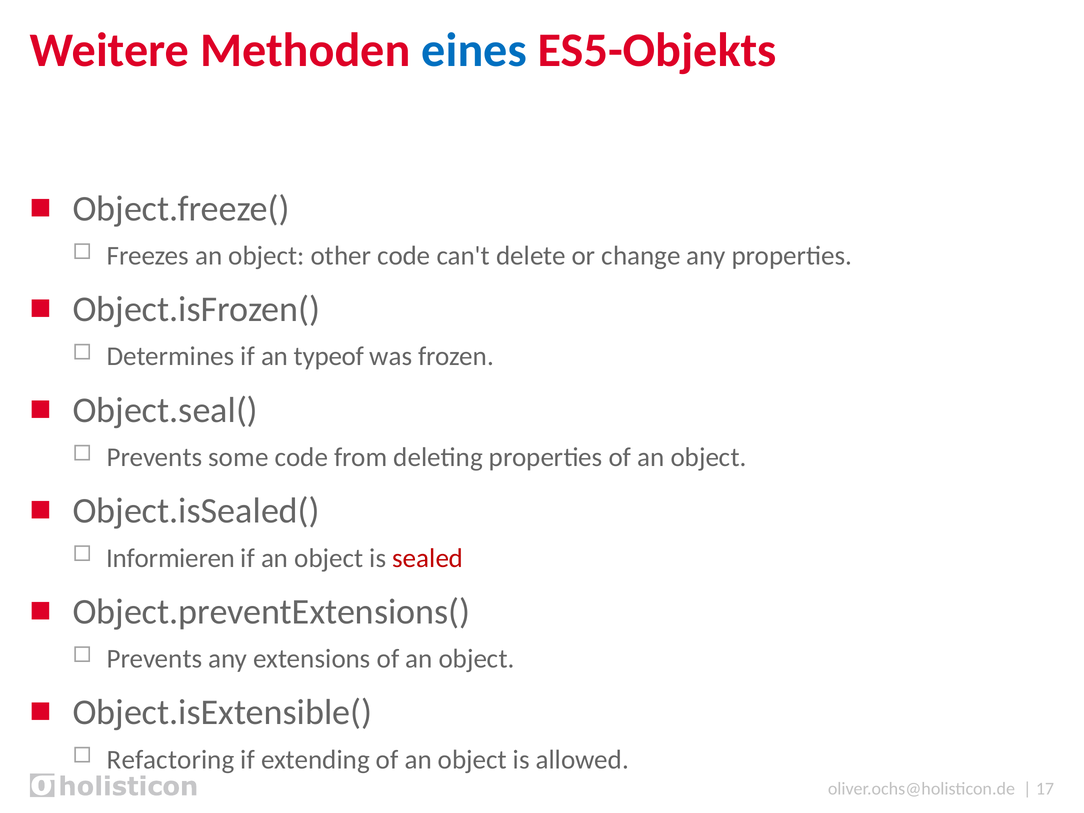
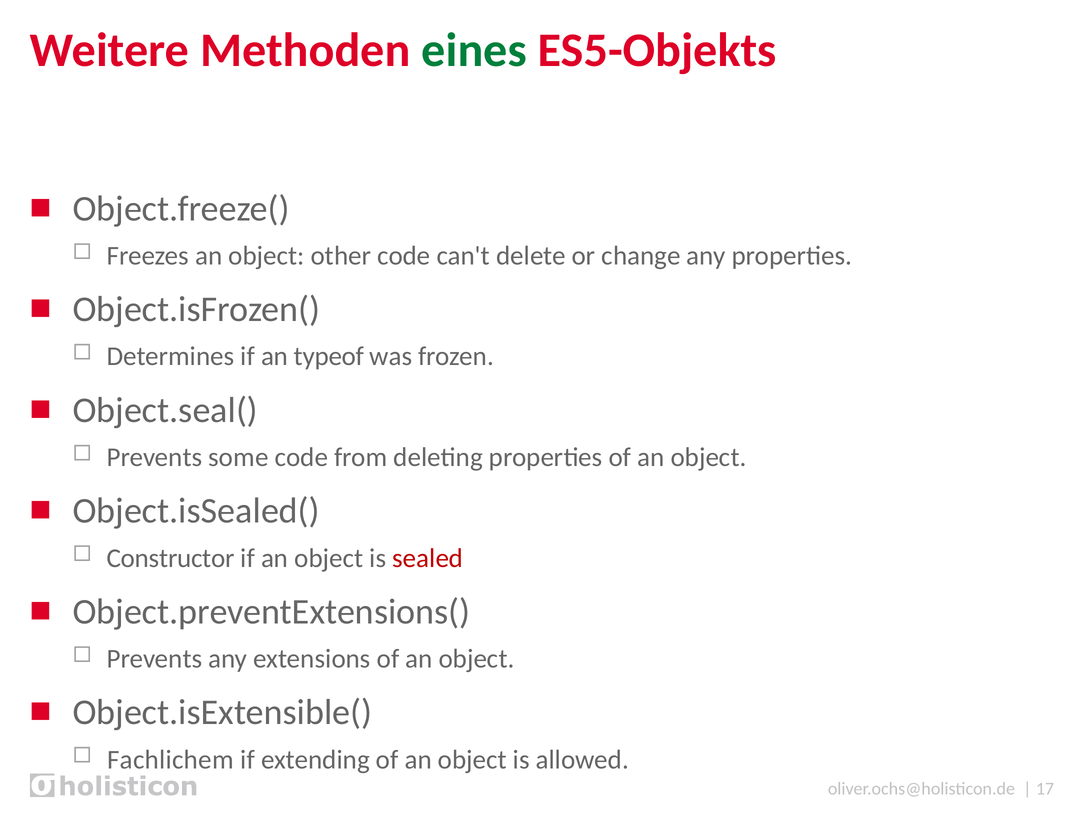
eines colour: blue -> green (474, 50)
Informieren: Informieren -> Constructor (171, 558)
Refactoring: Refactoring -> Fachlichem (170, 760)
